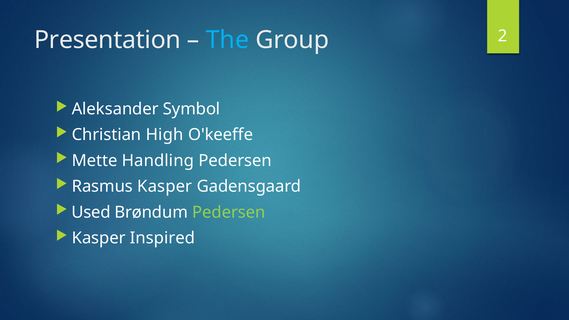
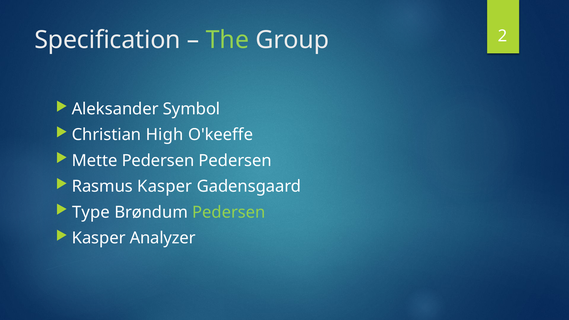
Presentation: Presentation -> Specification (108, 40)
The colour: light blue -> light green (227, 40)
Mette Handling: Handling -> Pedersen (158, 161)
Used: Used -> Type (91, 212)
Inspired: Inspired -> Analyzer (163, 238)
